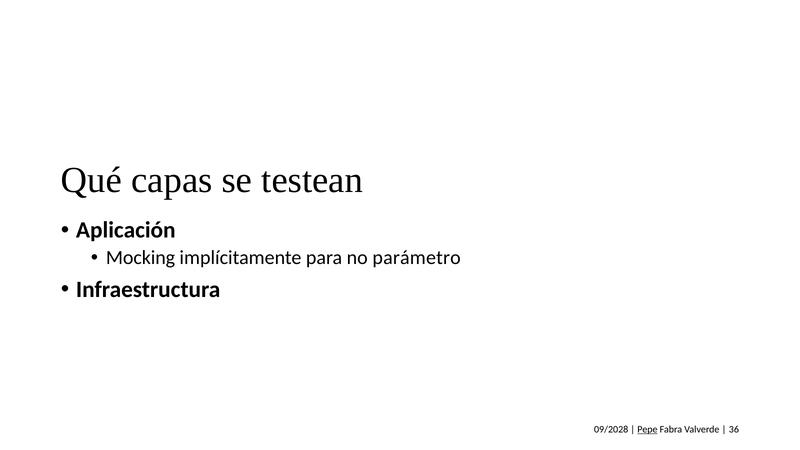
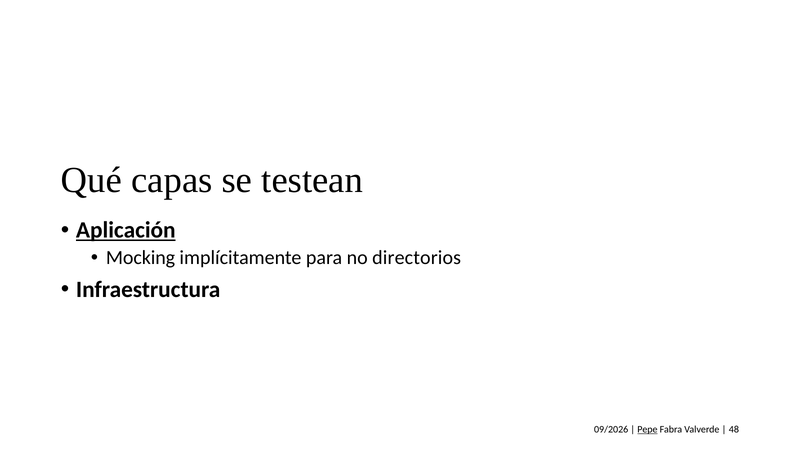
Aplicación underline: none -> present (126, 230)
parámetro: parámetro -> directorios (417, 258)
09/2028: 09/2028 -> 09/2026 (611, 430)
36: 36 -> 48 (734, 430)
